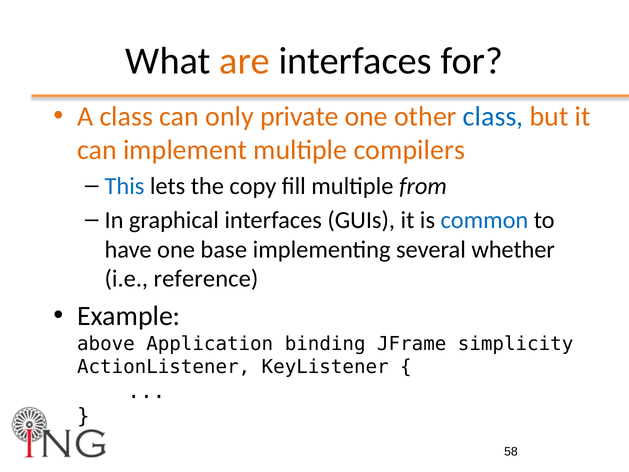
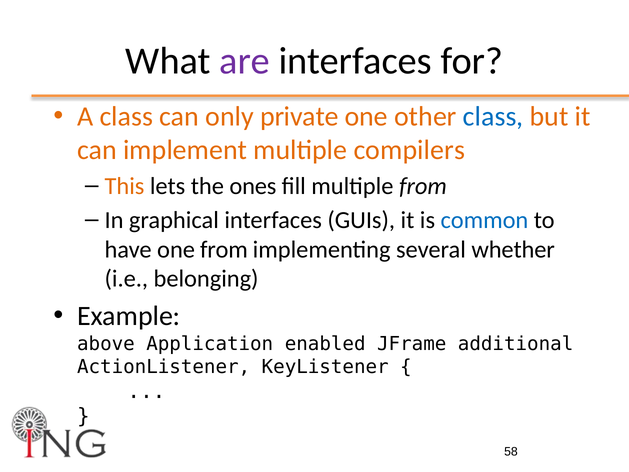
are colour: orange -> purple (245, 61)
This colour: blue -> orange (125, 186)
copy: copy -> ones (253, 186)
one base: base -> from (224, 249)
reference: reference -> belonging (206, 279)
binding: binding -> enabled (325, 344)
simplicity: simplicity -> additional (516, 344)
